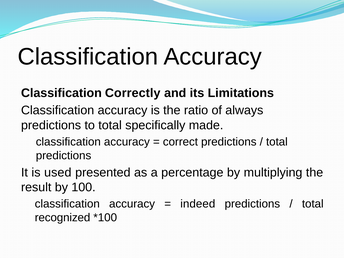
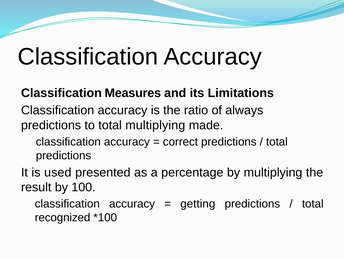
Correctly: Correctly -> Measures (133, 93)
total specifically: specifically -> multiplying (155, 125)
indeed: indeed -> getting (198, 204)
